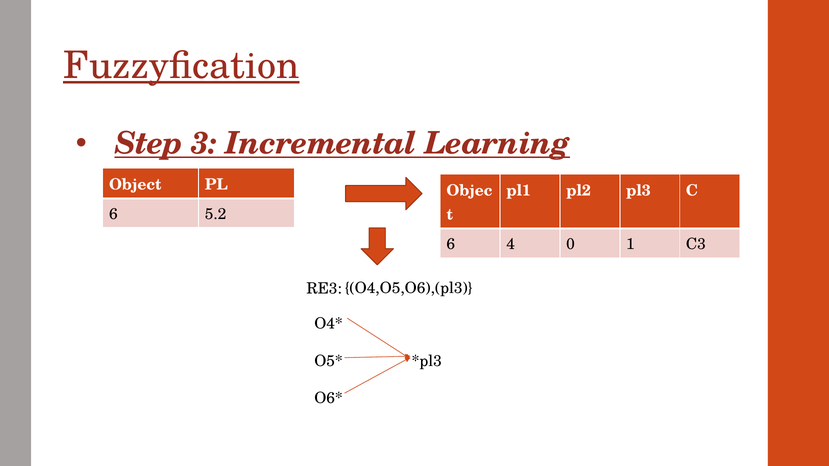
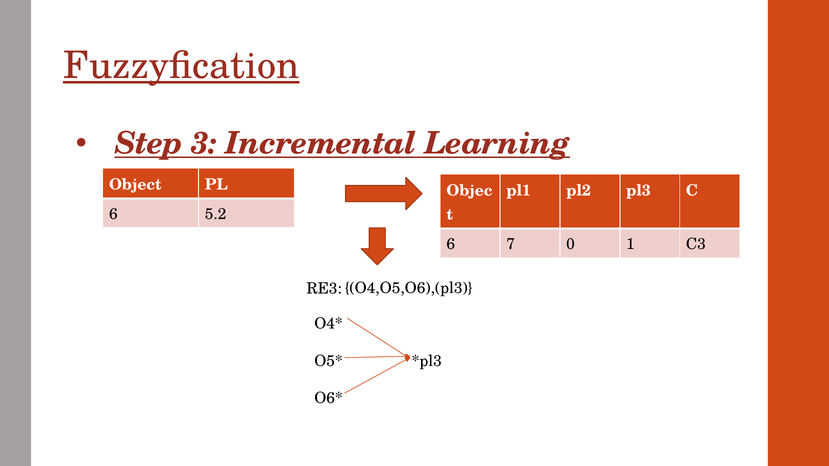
4: 4 -> 7 (511, 244)
